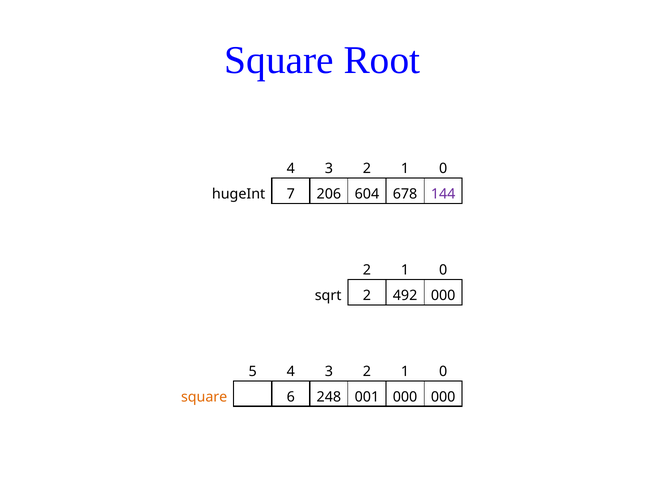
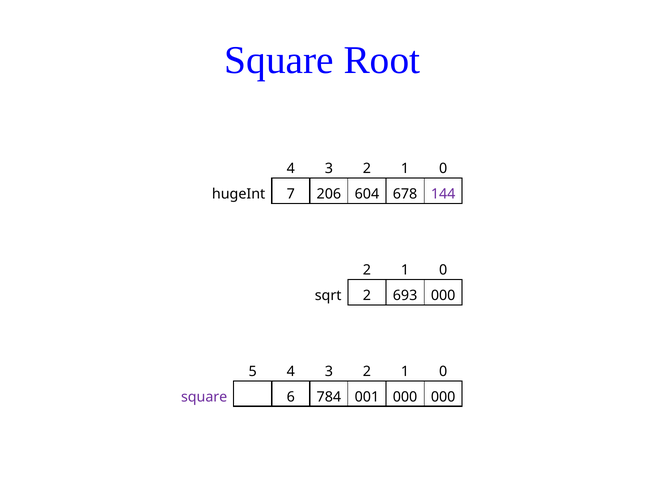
492: 492 -> 693 (405, 296)
square colour: orange -> purple (204, 397)
248: 248 -> 784 (329, 397)
